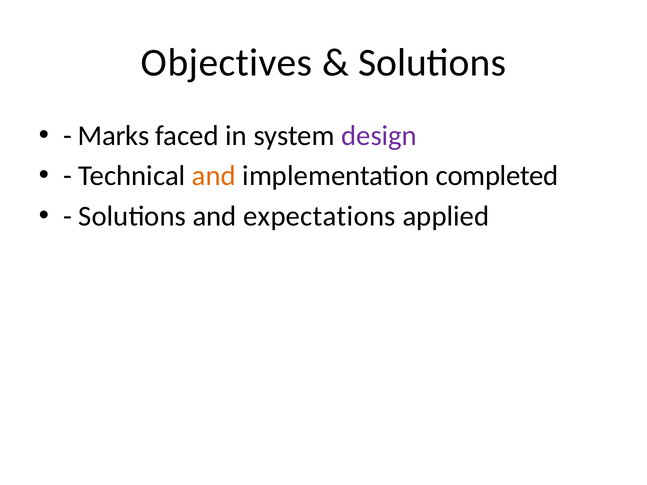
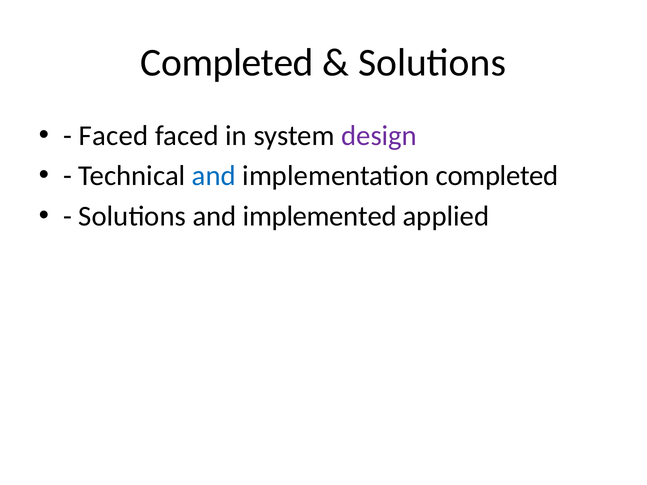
Objectives: Objectives -> Completed (227, 63)
Marks: Marks -> Faced (113, 136)
and colour: orange -> blue (214, 176)
expectations: expectations -> implemented (320, 216)
